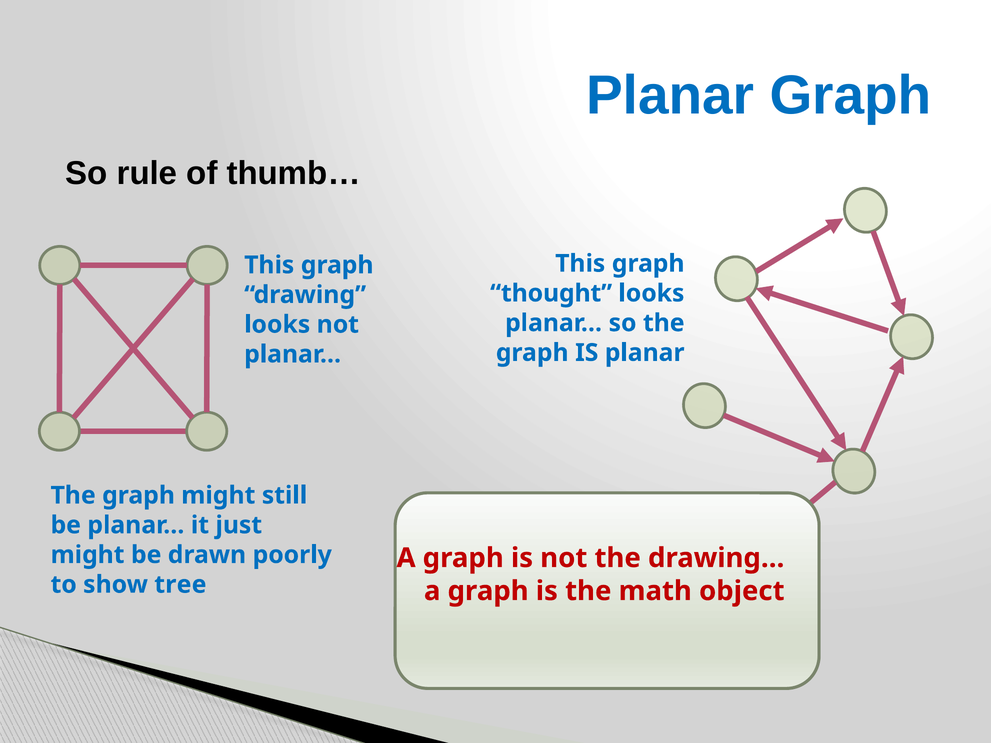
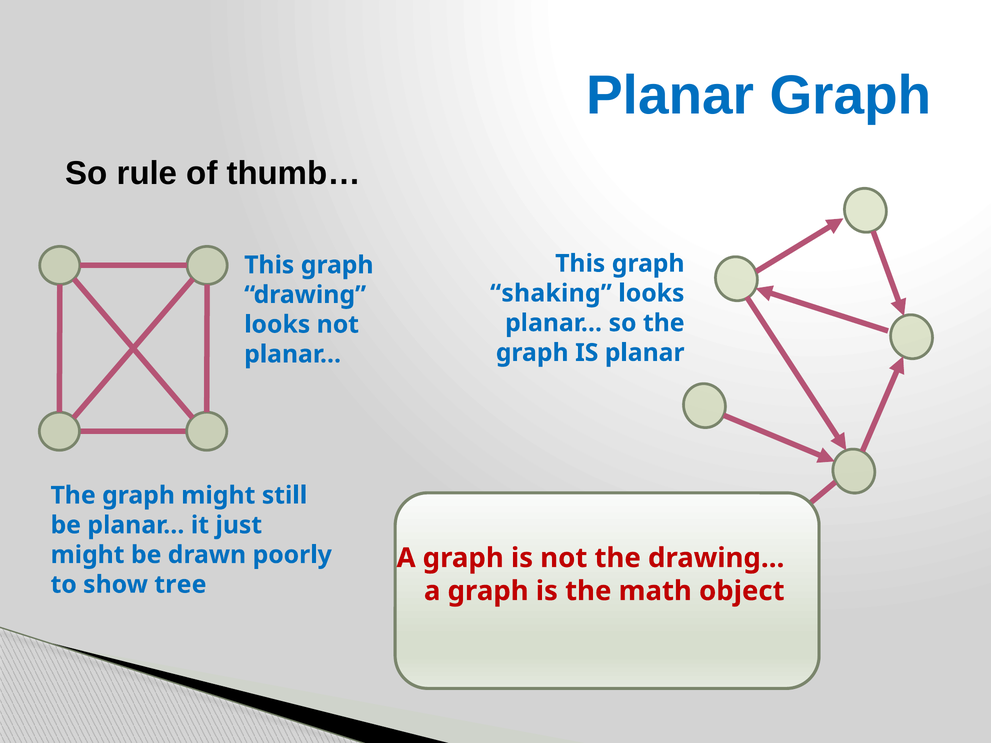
thought: thought -> shaking (551, 293)
